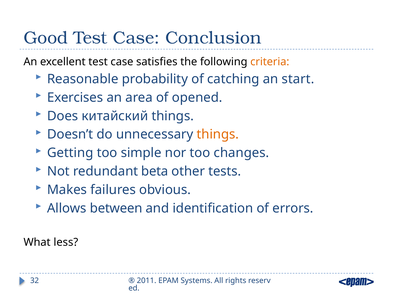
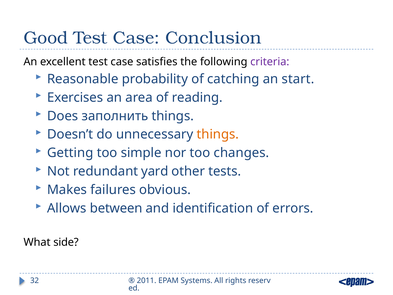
criteria colour: orange -> purple (270, 62)
opened: opened -> reading (197, 97)
китайский: китайский -> заполнить (115, 116)
beta: beta -> yard (155, 171)
less: less -> side (66, 242)
